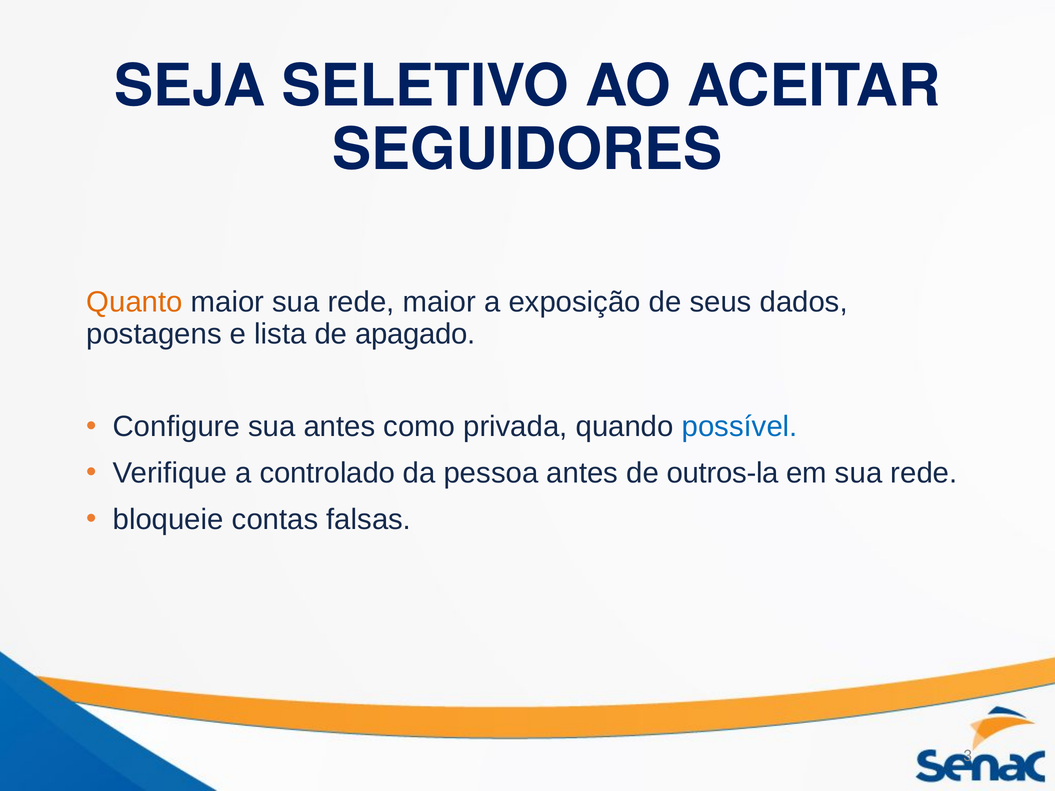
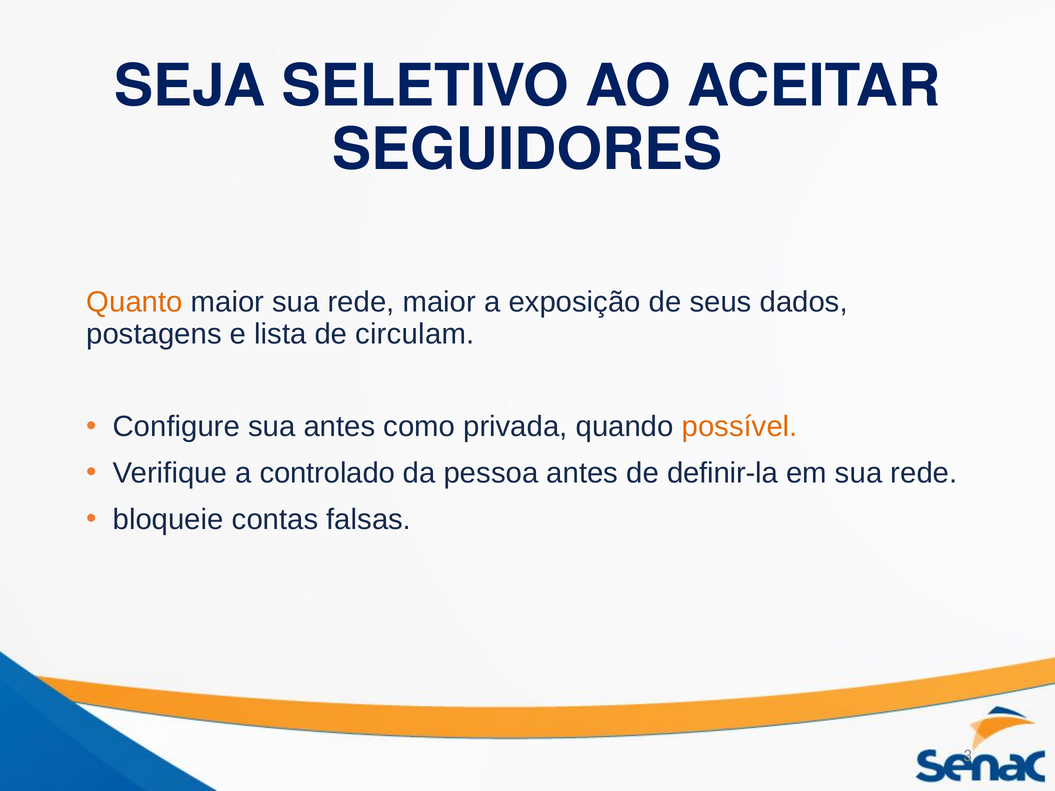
apagado: apagado -> circulam (415, 334)
possível colour: blue -> orange (740, 427)
outros-la: outros-la -> definir-la (723, 473)
